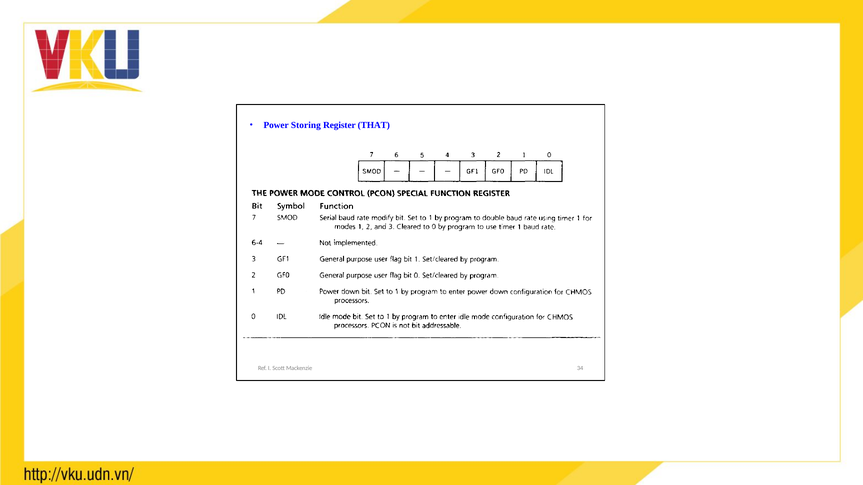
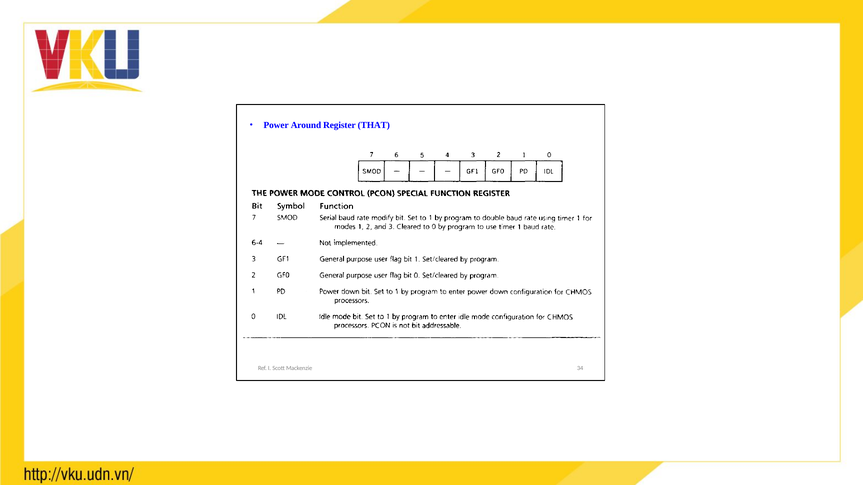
Storing: Storing -> Around (306, 125)
